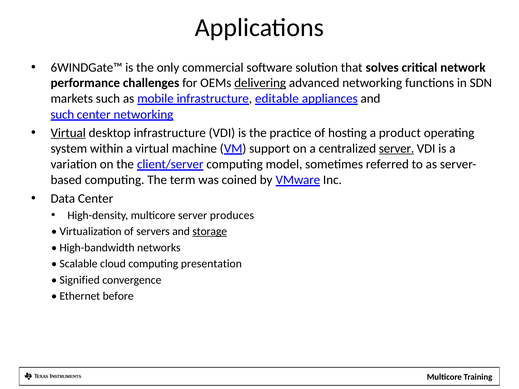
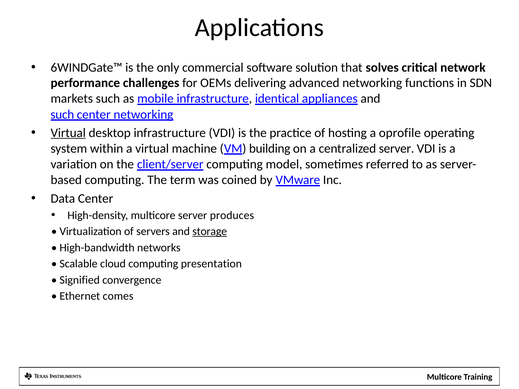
delivering underline: present -> none (260, 83)
editable: editable -> identical (277, 99)
product: product -> oprofile (400, 133)
support: support -> building (270, 148)
server underline: present -> none (397, 148)
before: before -> comes (118, 296)
